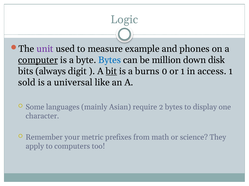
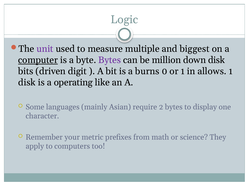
example: example -> multiple (142, 49)
phones: phones -> biggest (195, 49)
Bytes colour: blue -> purple (110, 60)
always: always -> driven (51, 71)
bit underline: present -> none (111, 71)
access: access -> allows (212, 71)
sold: sold -> disk (27, 83)
universal: universal -> operating (73, 83)
